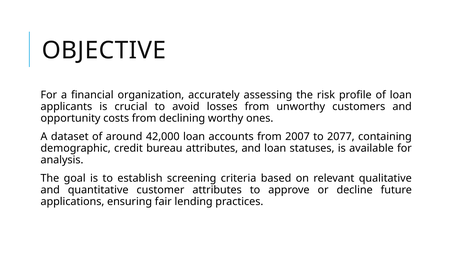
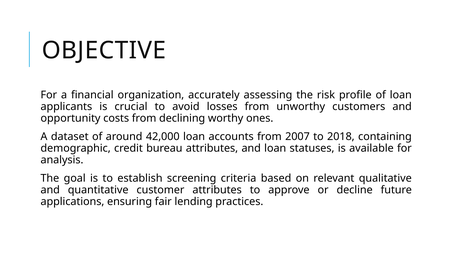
2077: 2077 -> 2018 (341, 137)
